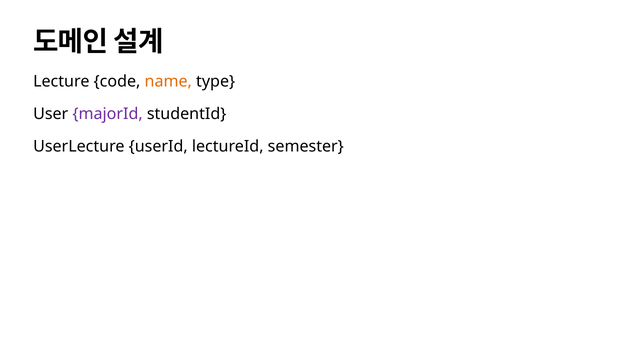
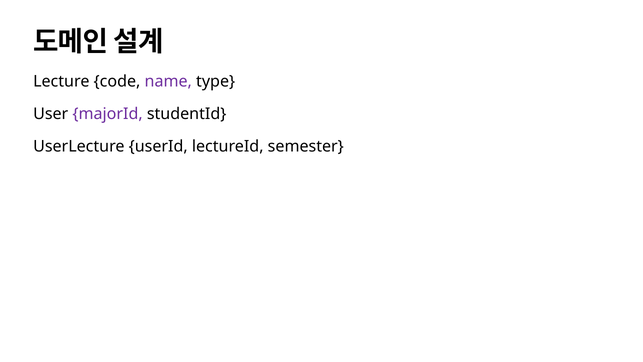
name colour: orange -> purple (168, 81)
